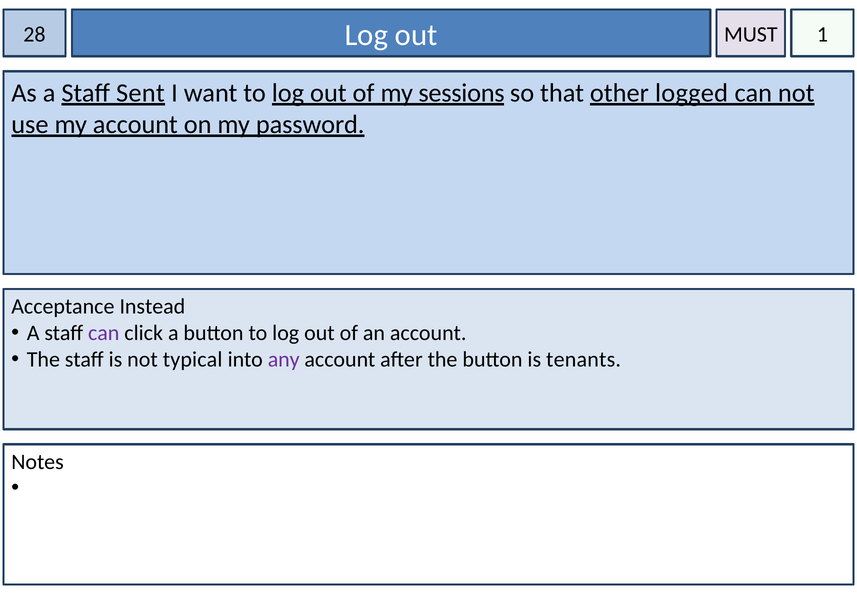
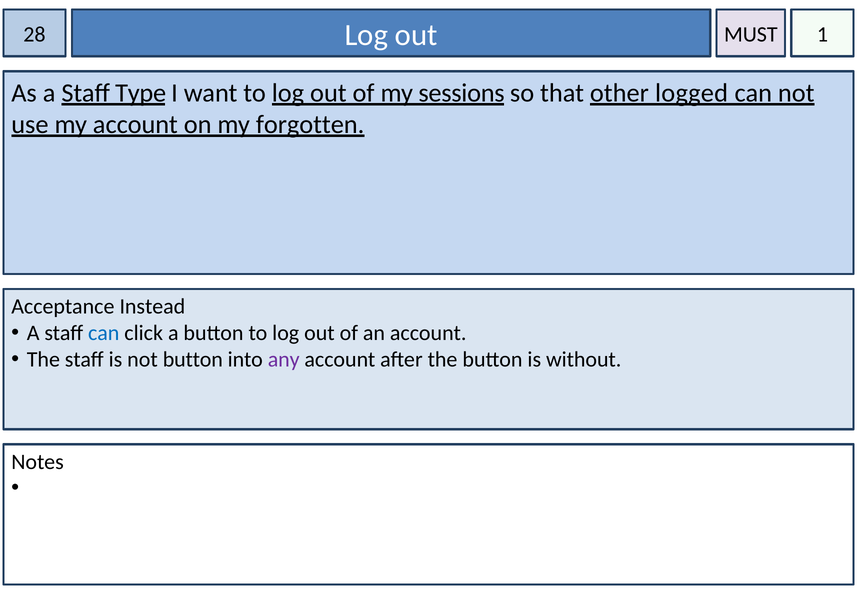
Sent: Sent -> Type (141, 93)
password: password -> forgotten (310, 124)
can colour: purple -> blue (104, 333)
not typical: typical -> button (193, 359)
tenants: tenants -> without (584, 359)
